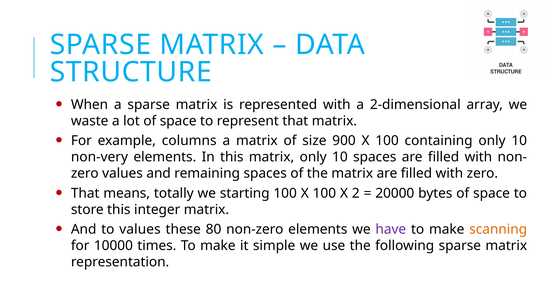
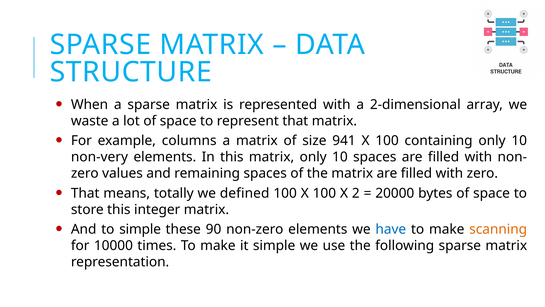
900: 900 -> 941 (344, 140)
starting: starting -> defined (245, 193)
to values: values -> simple (140, 229)
80: 80 -> 90 (214, 229)
have colour: purple -> blue (391, 229)
